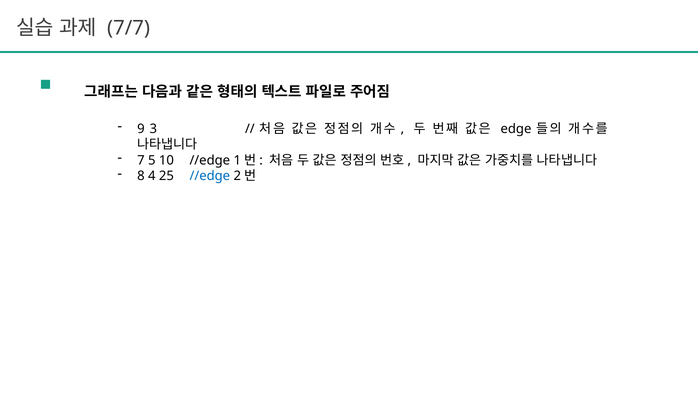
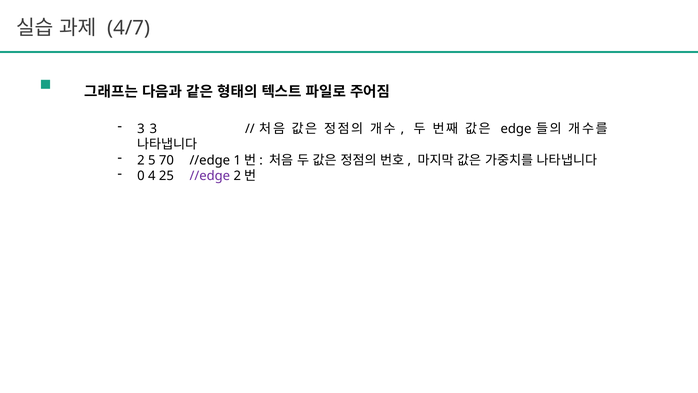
7/7: 7/7 -> 4/7 (129, 28)
9: 9 -> 3 (141, 129)
7: 7 -> 2 (141, 160)
10: 10 -> 70 (166, 160)
8: 8 -> 0 (141, 176)
//edge colour: blue -> purple (210, 176)
